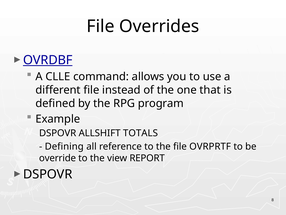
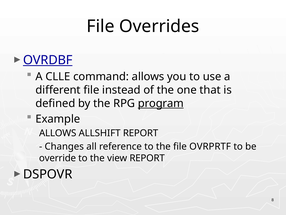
program underline: none -> present (161, 103)
DSPOVR: DSPOVR -> ALLOWS (58, 133)
ALLSHIFT TOTALS: TOTALS -> REPORT (141, 133)
Defining: Defining -> Changes (64, 146)
